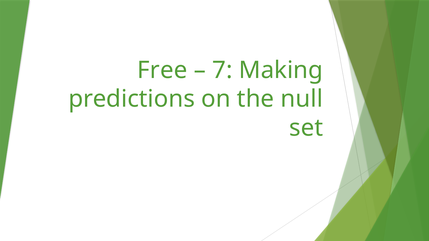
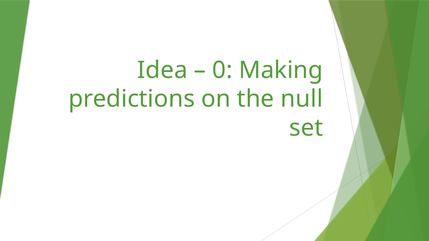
Free: Free -> Idea (162, 70)
7: 7 -> 0 (222, 70)
